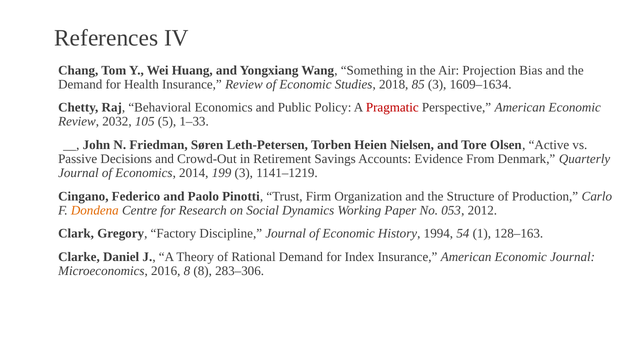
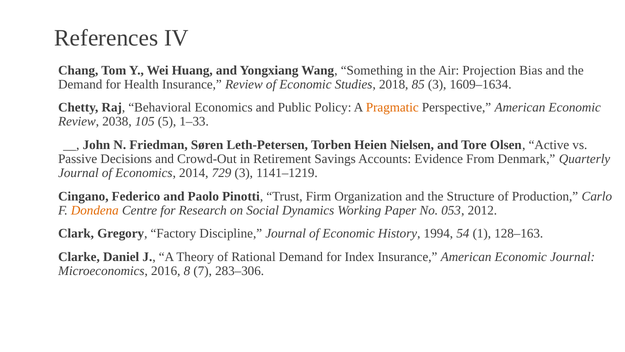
Pragmatic colour: red -> orange (392, 107)
2032: 2032 -> 2038 (117, 122)
199: 199 -> 729 (222, 173)
8 8: 8 -> 7 (203, 270)
